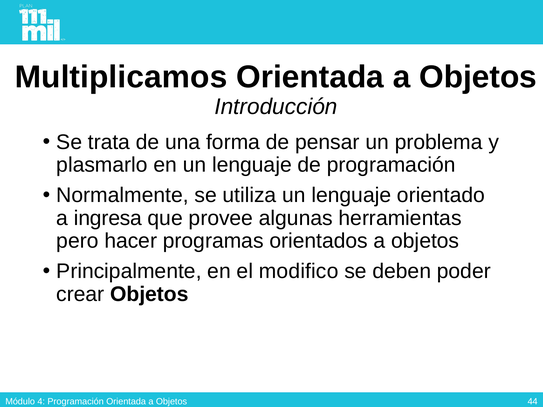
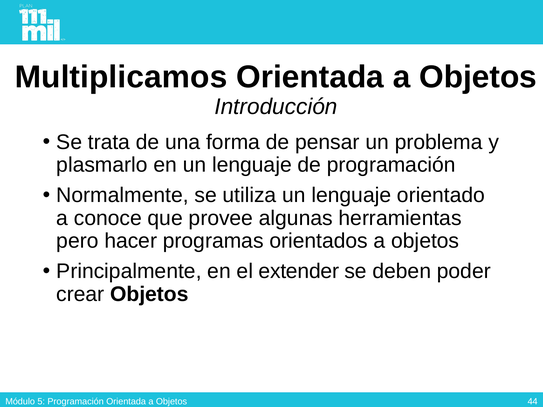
ingresa: ingresa -> conoce (108, 218)
modifico: modifico -> extender (299, 271)
4: 4 -> 5 (41, 402)
